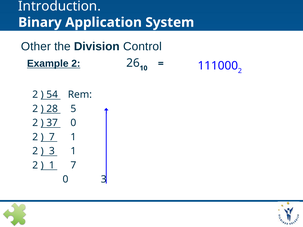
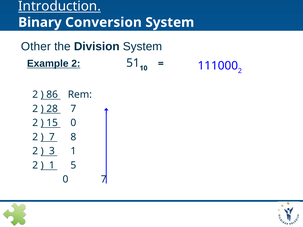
Introduction underline: none -> present (60, 6)
Application: Application -> Conversion (103, 22)
Division Control: Control -> System (142, 47)
26: 26 -> 51 (133, 63)
54: 54 -> 86 (52, 95)
28 5: 5 -> 7 (73, 109)
37: 37 -> 15 (52, 123)
7 1: 1 -> 8 (73, 137)
1 7: 7 -> 5 (73, 165)
0 3: 3 -> 7 (104, 180)
